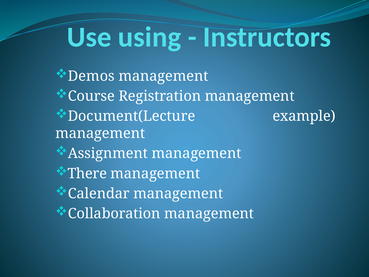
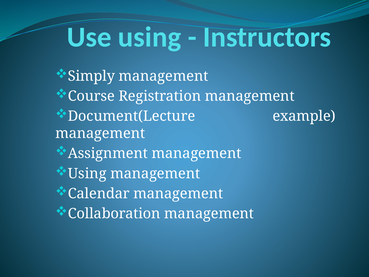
Demos: Demos -> Simply (91, 76)
There: There -> Using (87, 173)
